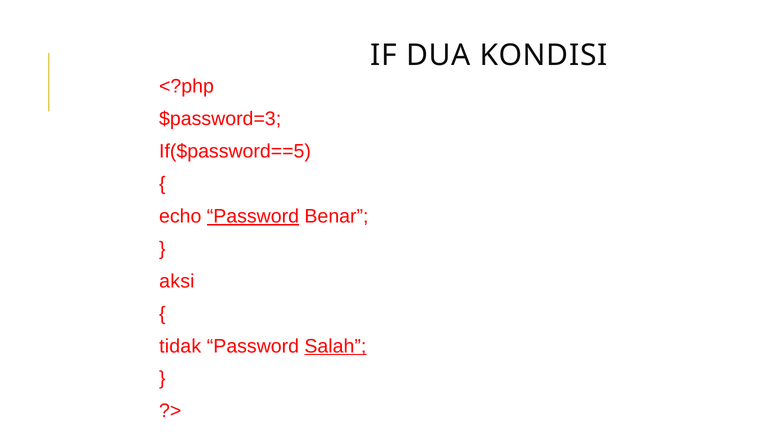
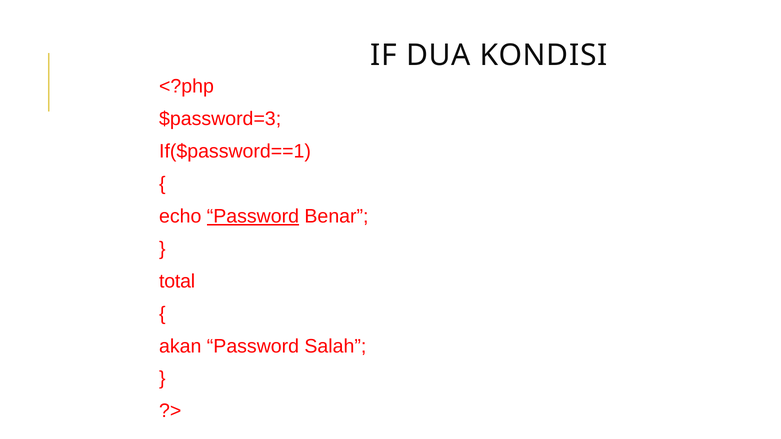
If($password==5: If($password==5 -> If($password==1 (235, 152)
aksi: aksi -> total (177, 281)
tidak: tidak -> akan (180, 346)
Salah underline: present -> none (335, 346)
